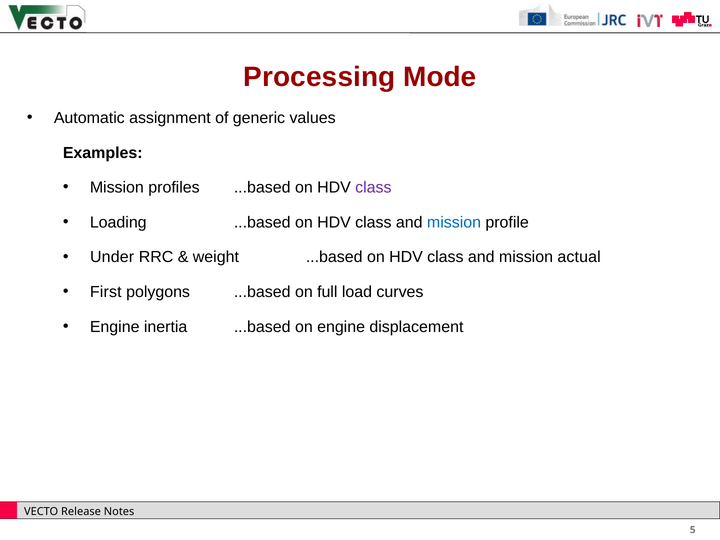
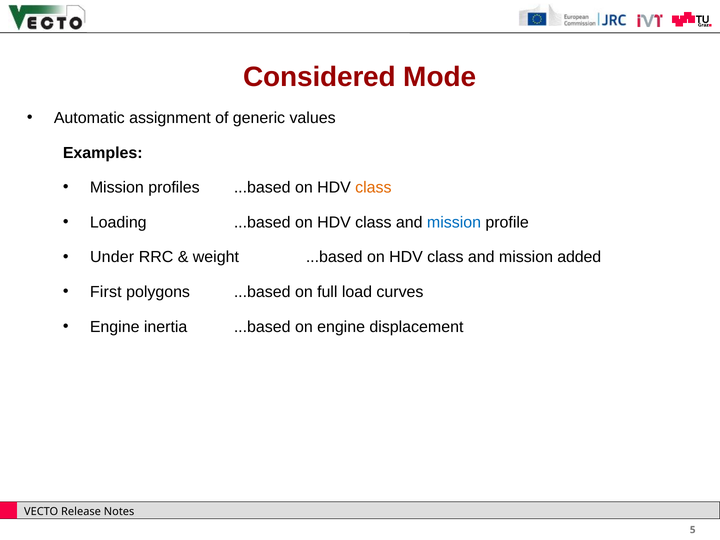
Processing: Processing -> Considered (320, 77)
class colour: purple -> orange (373, 188)
actual: actual -> added (579, 257)
